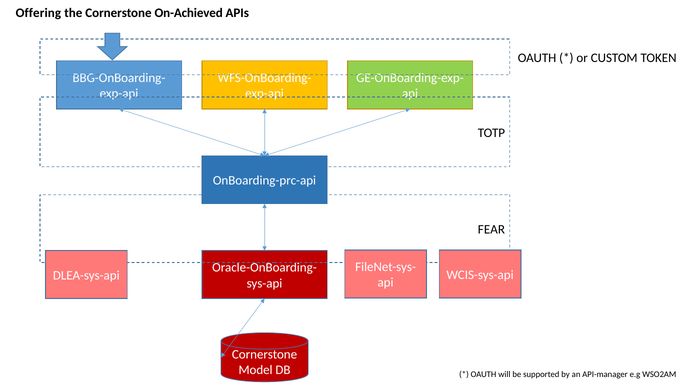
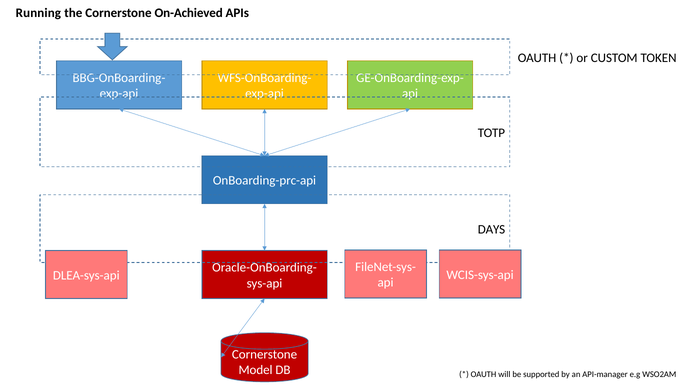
Offering: Offering -> Running (38, 13)
FEAR: FEAR -> DAYS (491, 229)
